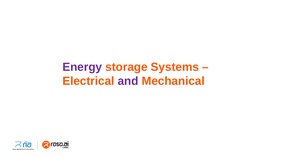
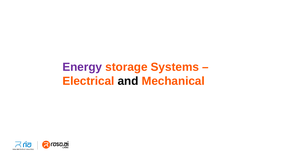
and colour: purple -> black (128, 81)
